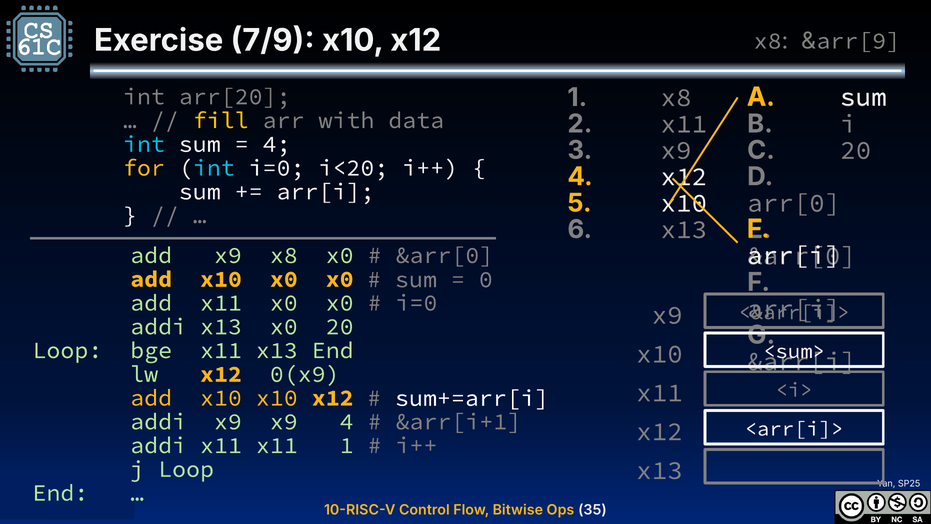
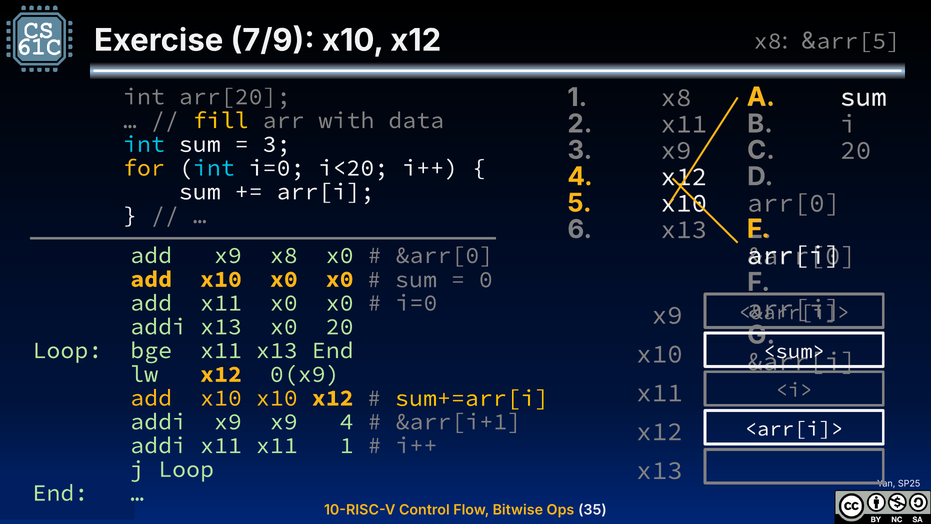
arr[9: arr[9 -> arr[5 (858, 41)
4: 4 -> 3 (277, 144)
sum+=arr[i colour: white -> yellow (472, 398)
